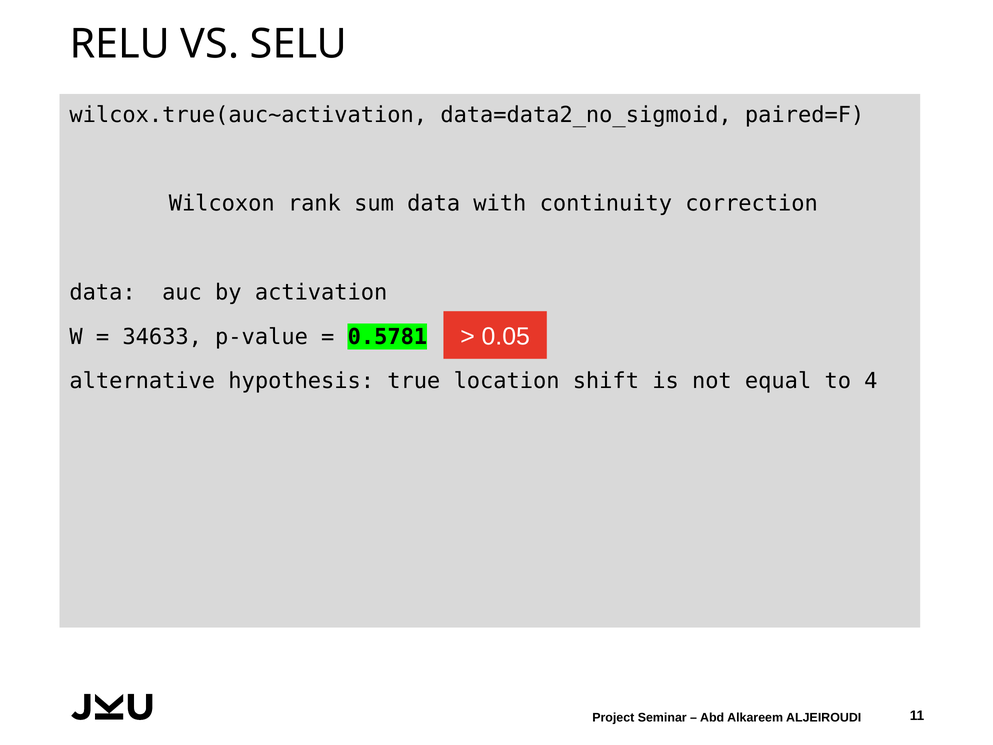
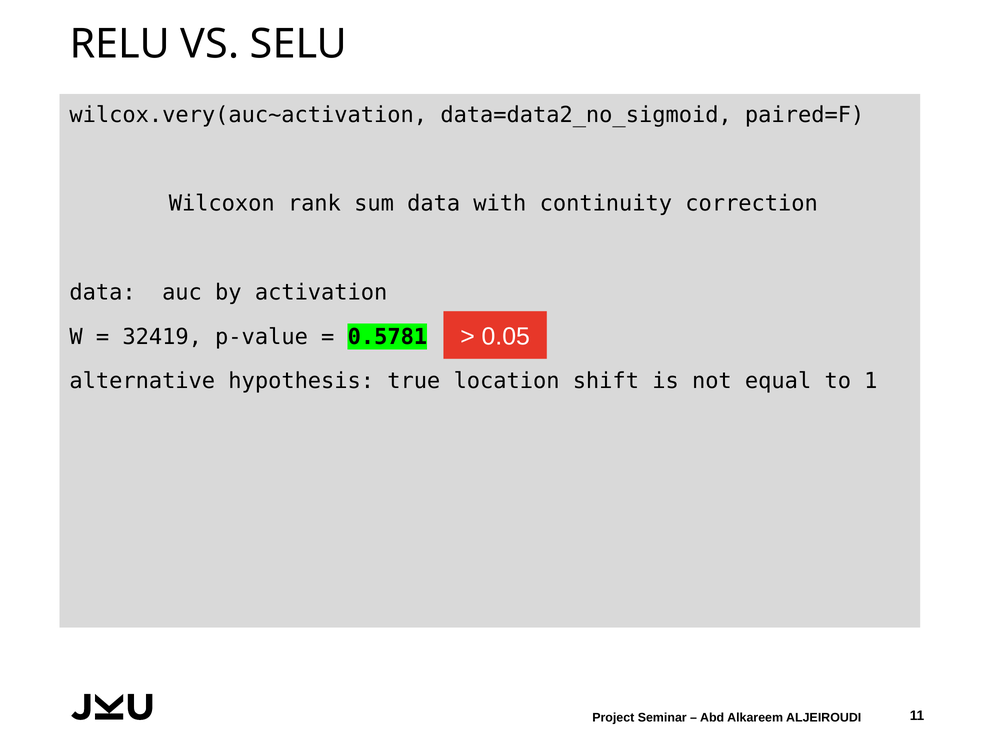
wilcox.true(auc~activation: wilcox.true(auc~activation -> wilcox.very(auc~activation (248, 115)
34633: 34633 -> 32419 (162, 337)
4: 4 -> 1 (871, 381)
